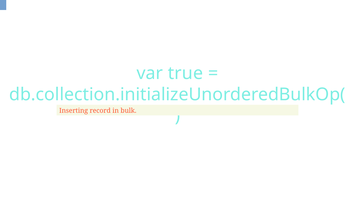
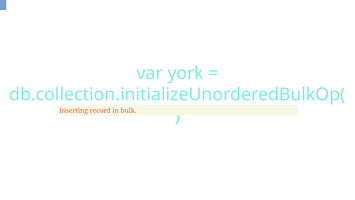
true: true -> york (186, 73)
